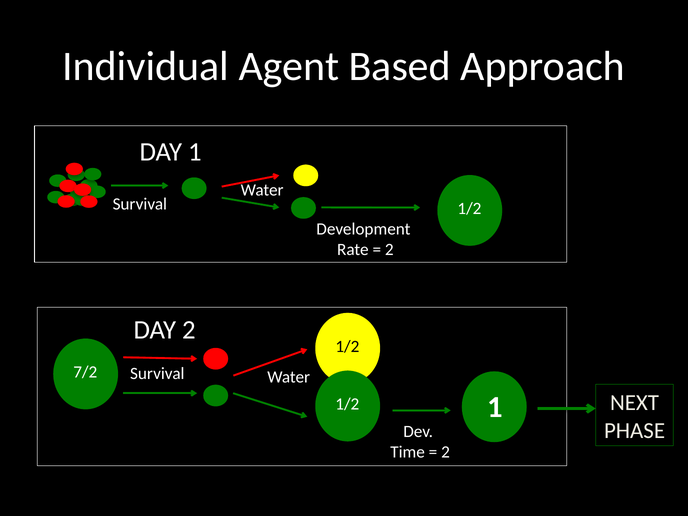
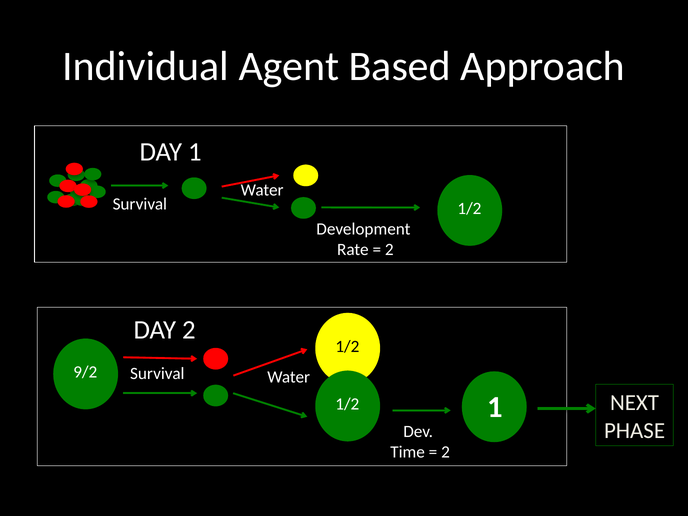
7/2: 7/2 -> 9/2 (85, 372)
